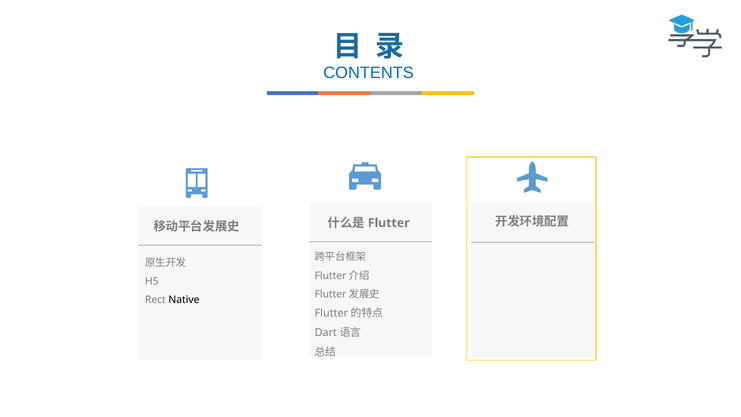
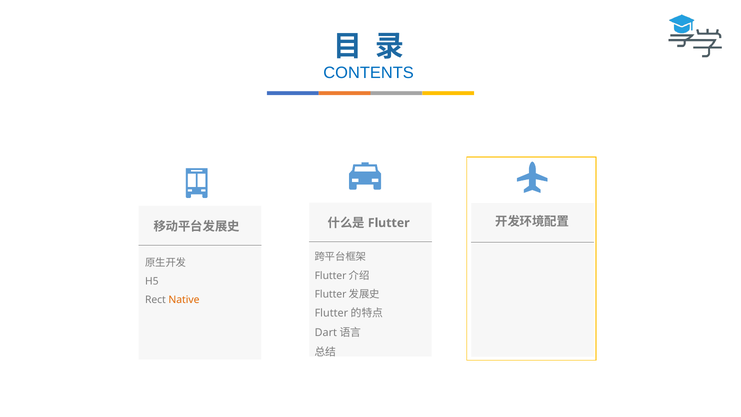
Native colour: black -> orange (184, 300)
